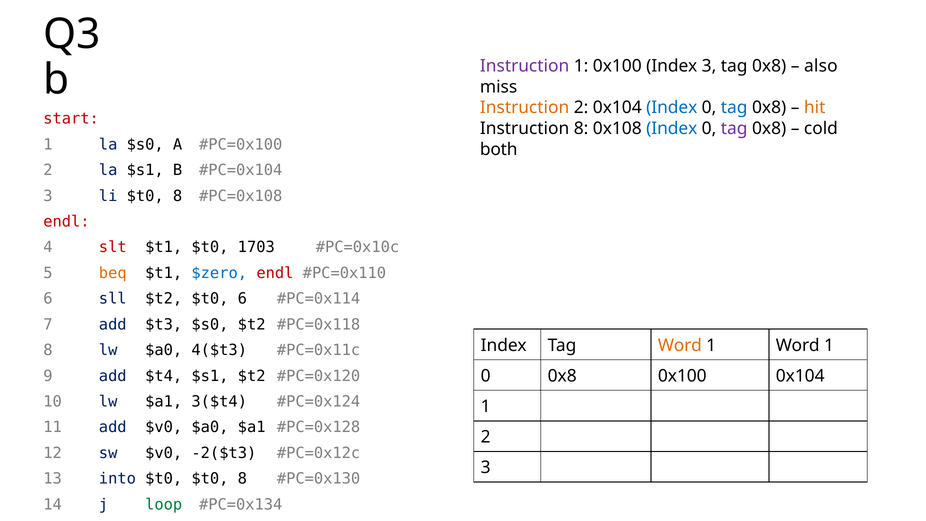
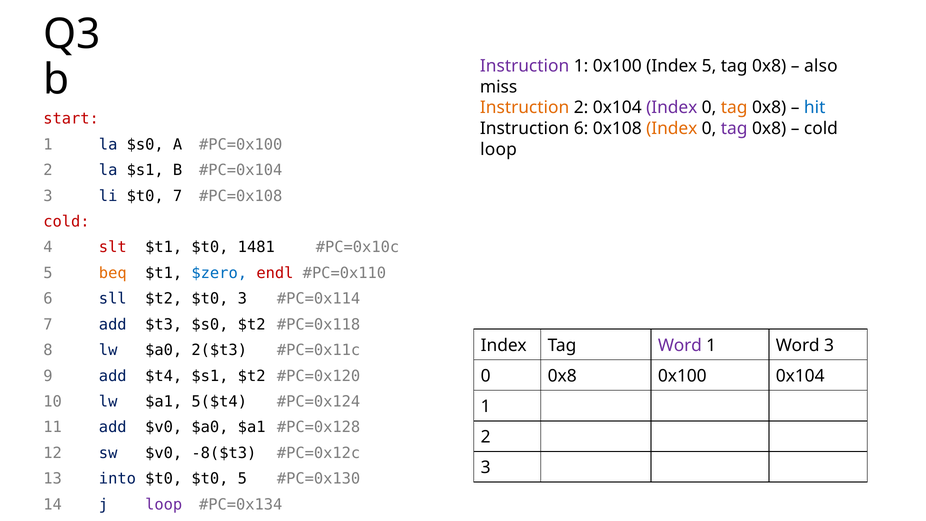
Index 3: 3 -> 5 (709, 66)
Index colour: blue -> purple (672, 108)
tag colour: blue -> orange (734, 108)
hit colour: orange -> blue (815, 108)
Instruction 8: 8 -> 6 (581, 129)
Index colour: blue -> orange (672, 129)
both: both -> loop (499, 149)
li $t0 8: 8 -> 7 (178, 196)
endl: endl -> cold (66, 222)
1703: 1703 -> 1481 (256, 247)
$t0 6: 6 -> 3 (242, 299)
Word colour: orange -> purple (680, 345)
1 Word 1: 1 -> 3 (829, 345)
4($t3: 4($t3 -> 2($t3 (219, 350)
3($t4: 3($t4 -> 5($t4 (219, 402)
-2($t3: -2($t3 -> -8($t3 (224, 453)
$t0 $t0 8: 8 -> 5 (242, 479)
loop colour: green -> purple (164, 504)
